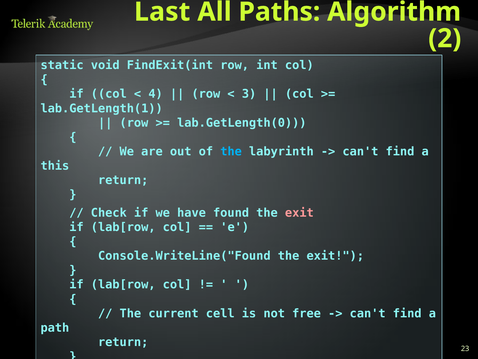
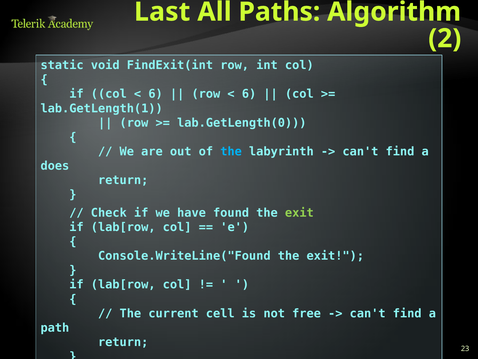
4: 4 -> 6 (156, 94)
3: 3 -> 6 (249, 94)
this: this -> does (55, 166)
exit colour: pink -> light green (299, 213)
